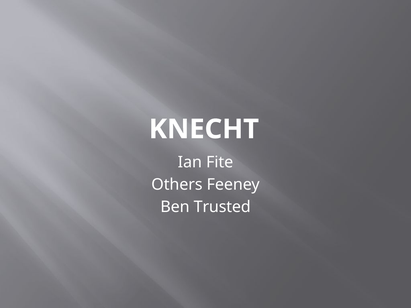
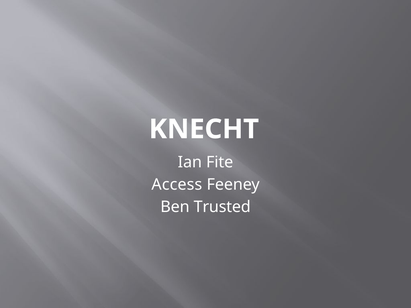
Others: Others -> Access (177, 185)
